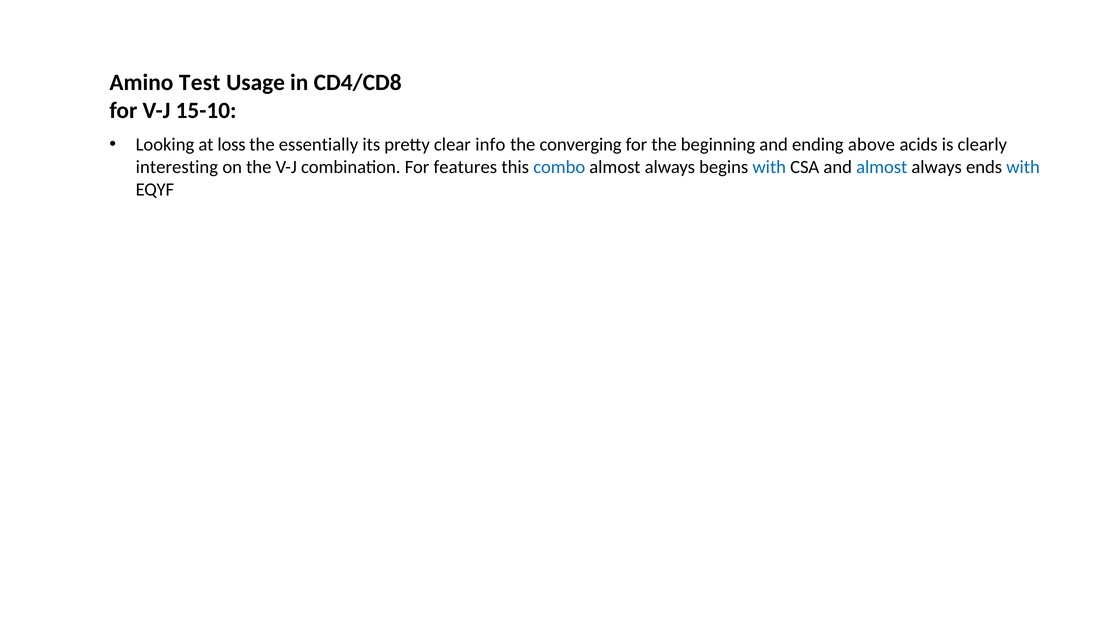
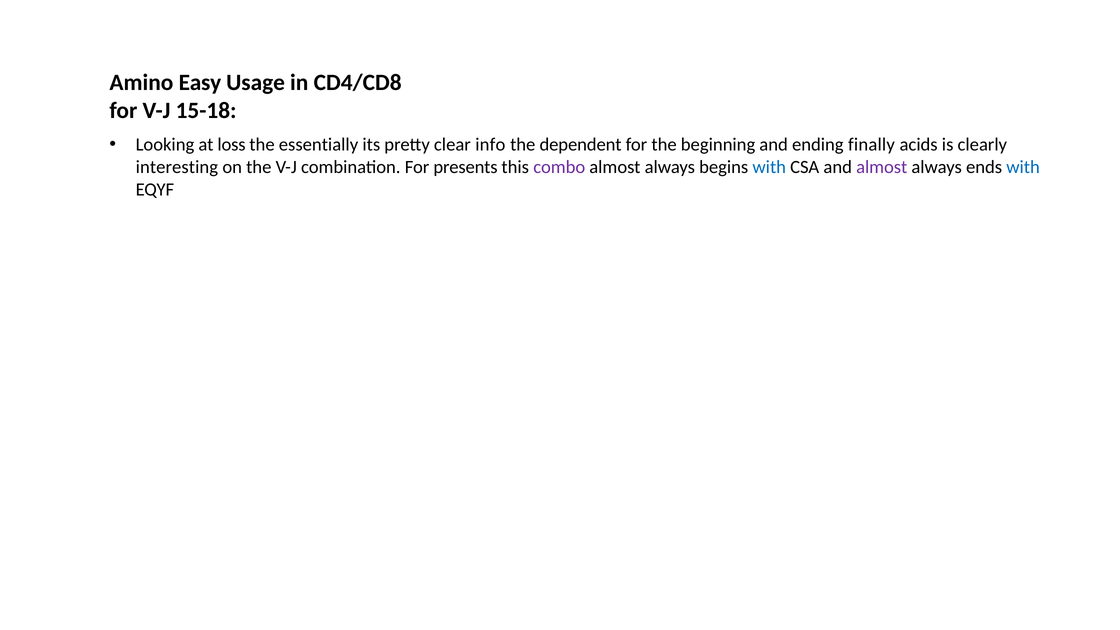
Test: Test -> Easy (200, 83)
15-10: 15-10 -> 15-18 (206, 111)
converging: converging -> dependent (581, 145)
above: above -> finally (871, 145)
features: features -> presents (466, 167)
combo colour: blue -> purple (559, 167)
almost colour: blue -> purple (882, 167)
